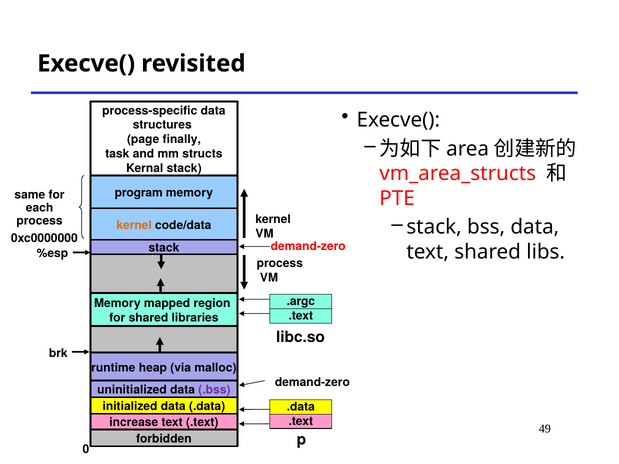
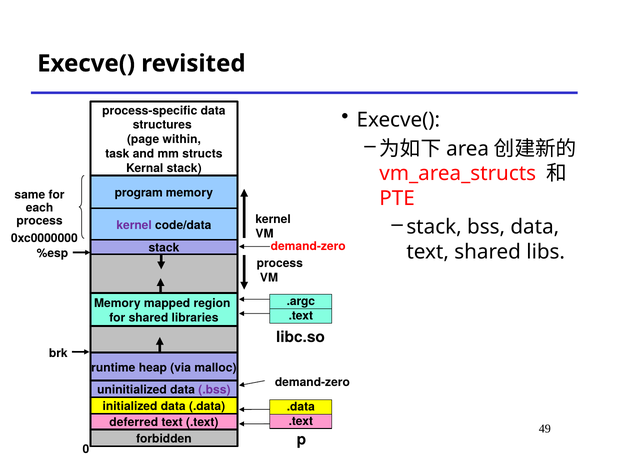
finally: finally -> within (182, 139)
kernel colour: orange -> purple (134, 226)
increase: increase -> deferred (134, 423)
